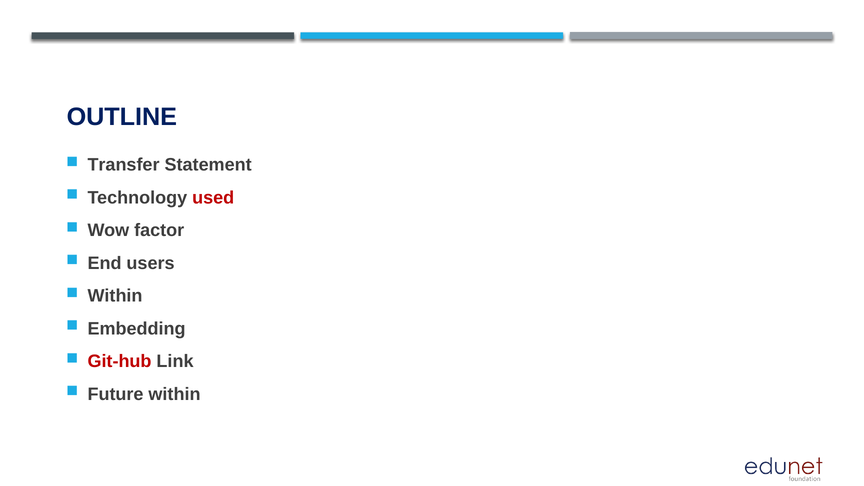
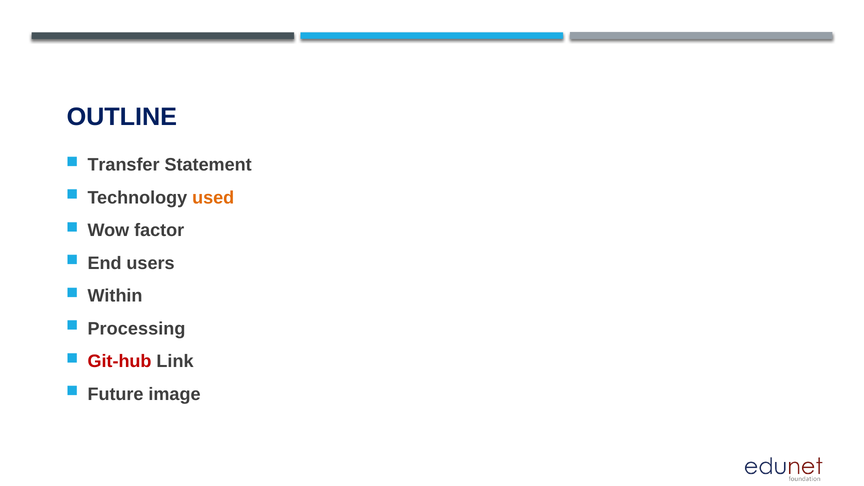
used colour: red -> orange (213, 198)
Embedding: Embedding -> Processing (136, 329)
Future within: within -> image (174, 394)
